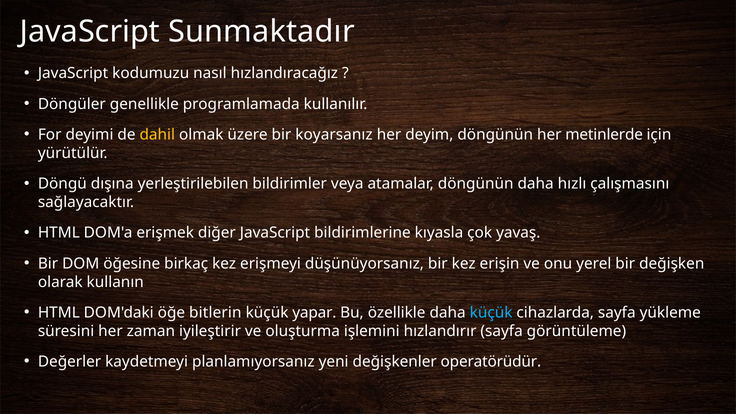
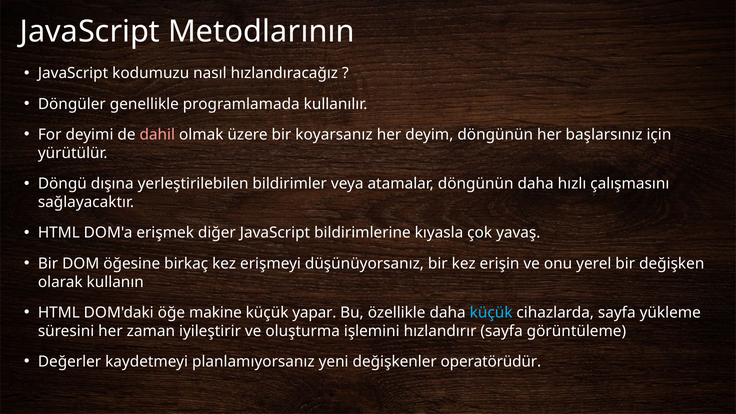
Sunmaktadır: Sunmaktadır -> Metodlarının (261, 32)
dahil colour: yellow -> pink (157, 135)
metinlerde: metinlerde -> başlarsınız (604, 135)
bitlerin: bitlerin -> makine (215, 313)
